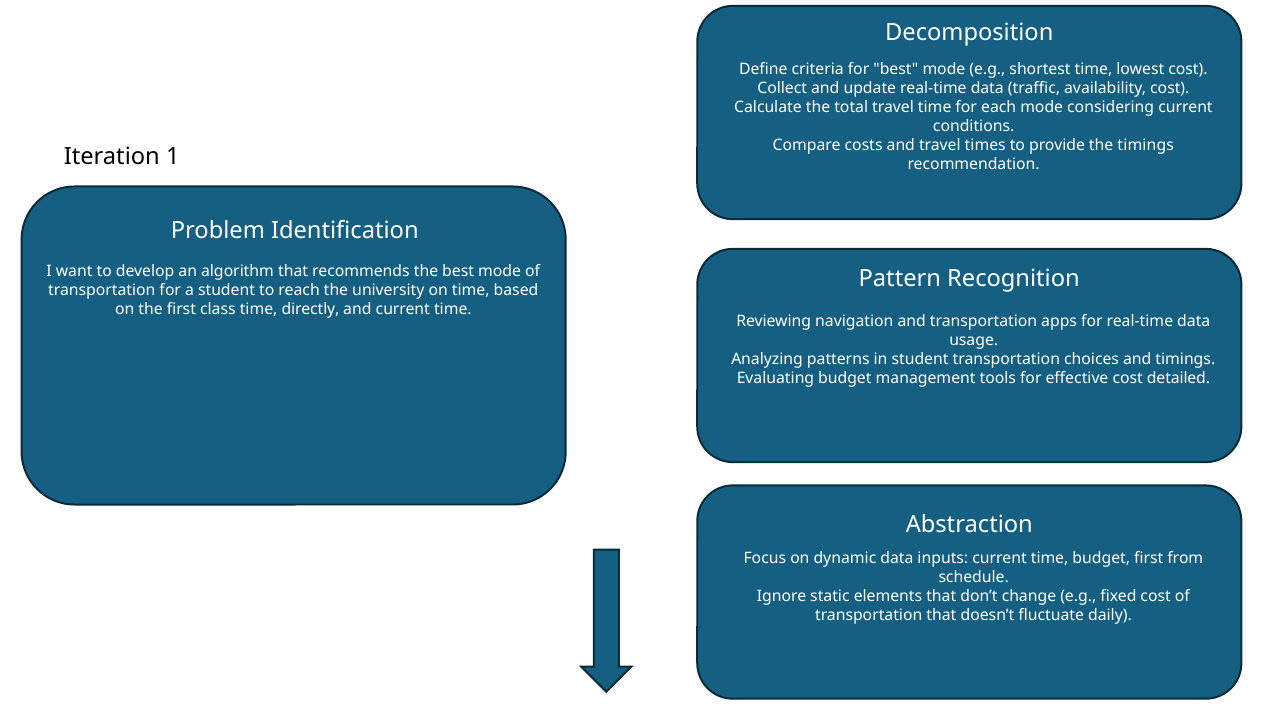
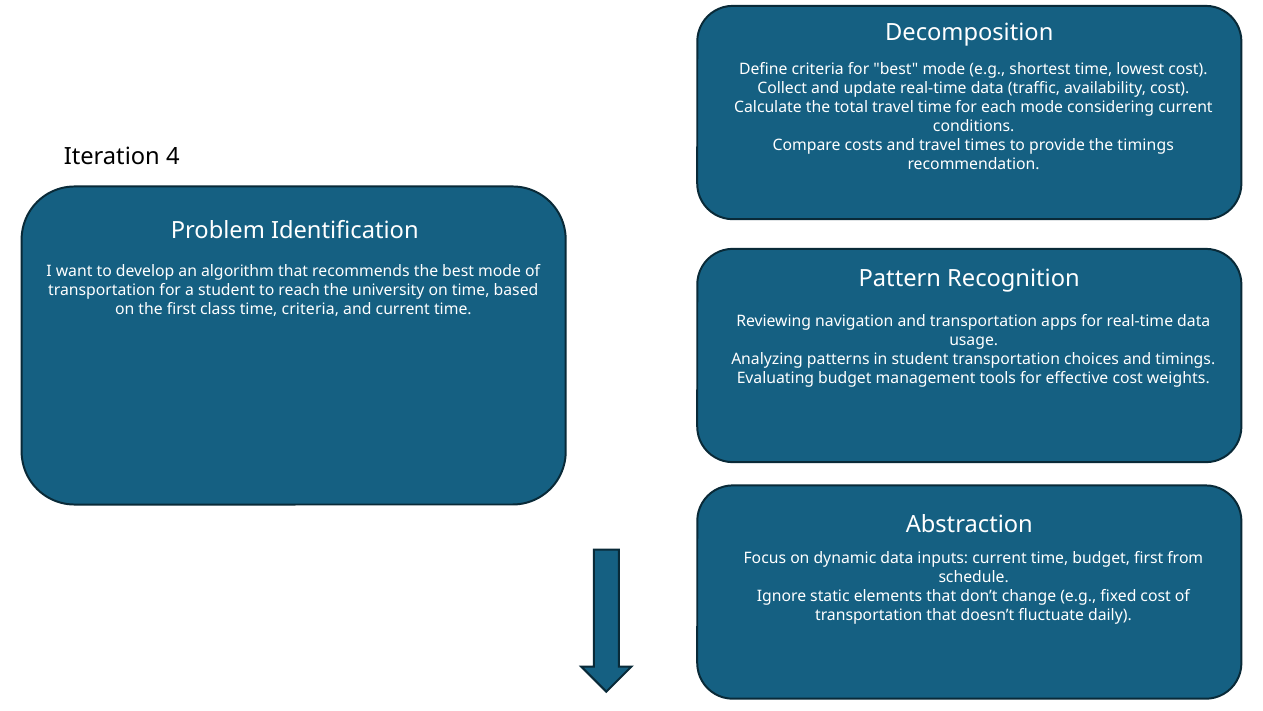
1: 1 -> 4 (173, 157)
time directly: directly -> criteria (310, 309)
detailed: detailed -> weights (1178, 378)
